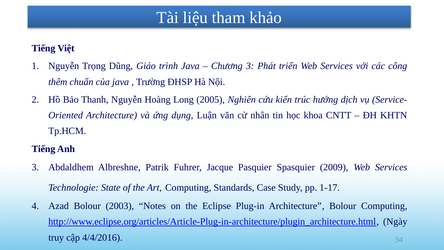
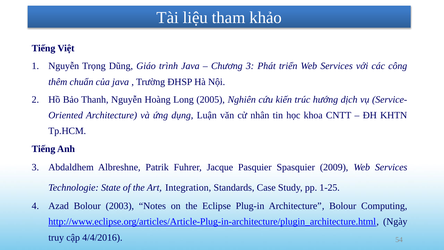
Art Computing: Computing -> Integration (188, 187)
1-17: 1-17 -> 1-25 (330, 187)
